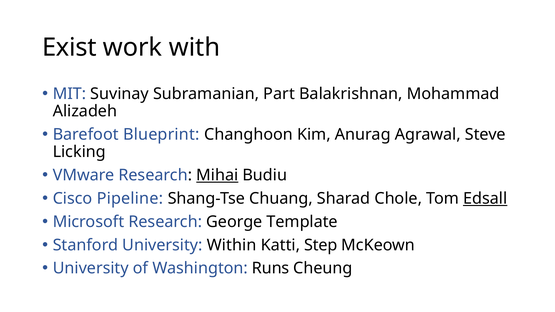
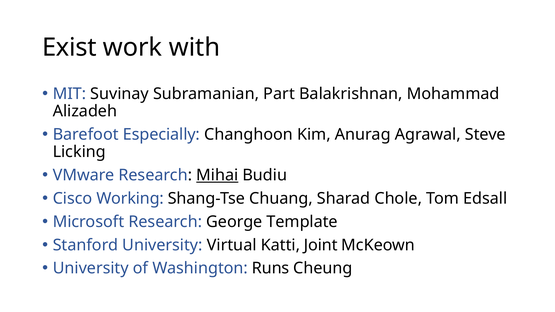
Blueprint: Blueprint -> Especially (161, 135)
Pipeline: Pipeline -> Working (130, 199)
Edsall underline: present -> none (485, 199)
Within: Within -> Virtual (232, 245)
Step: Step -> Joint (321, 245)
